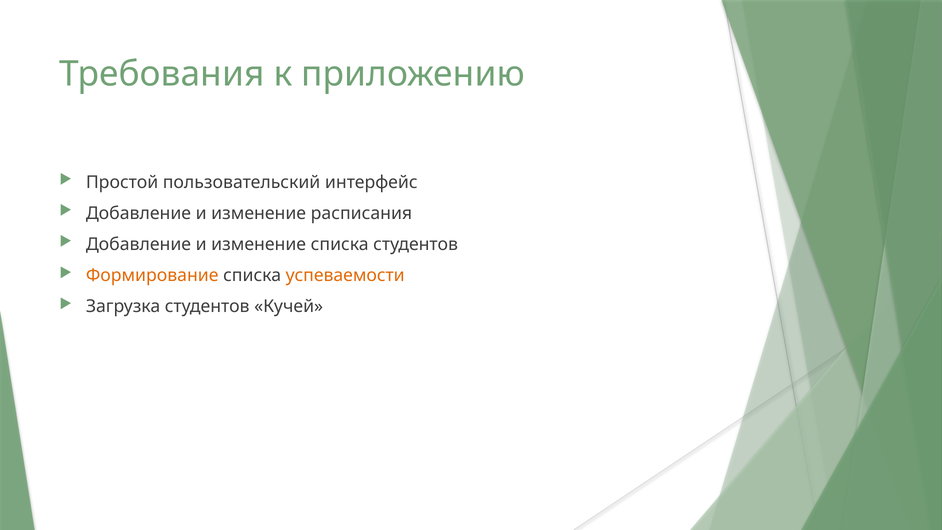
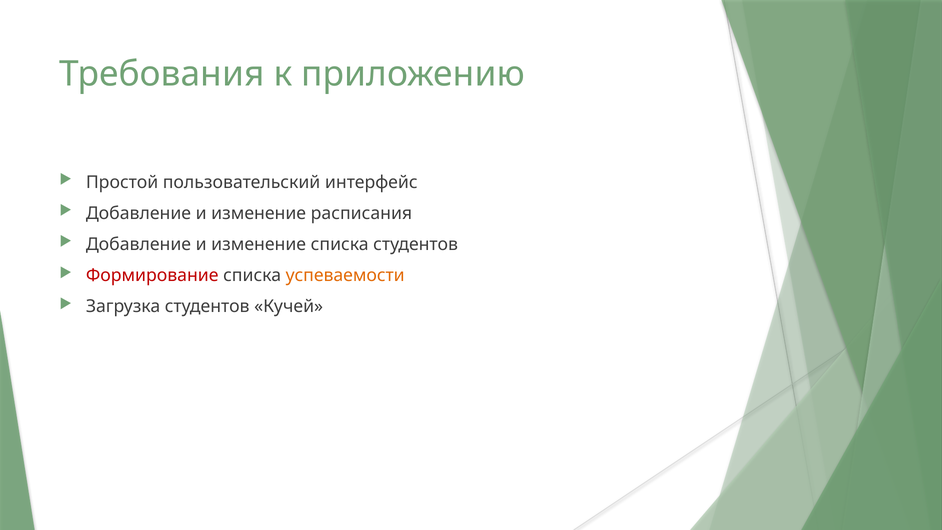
Формирование colour: orange -> red (152, 275)
